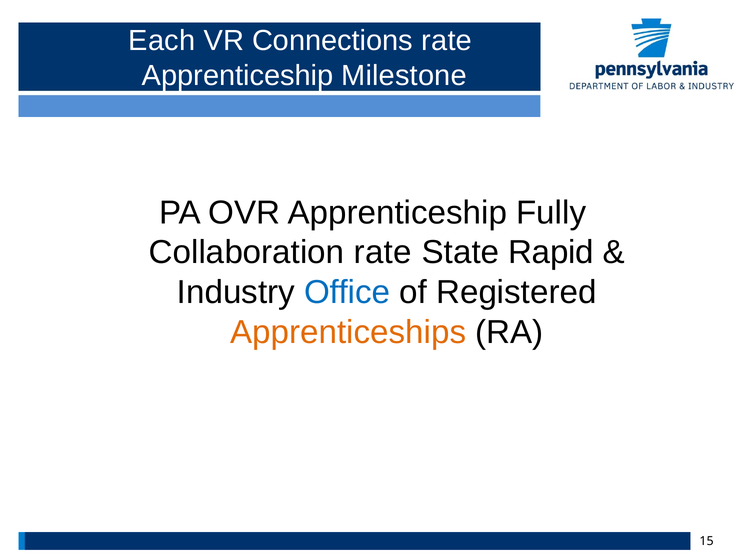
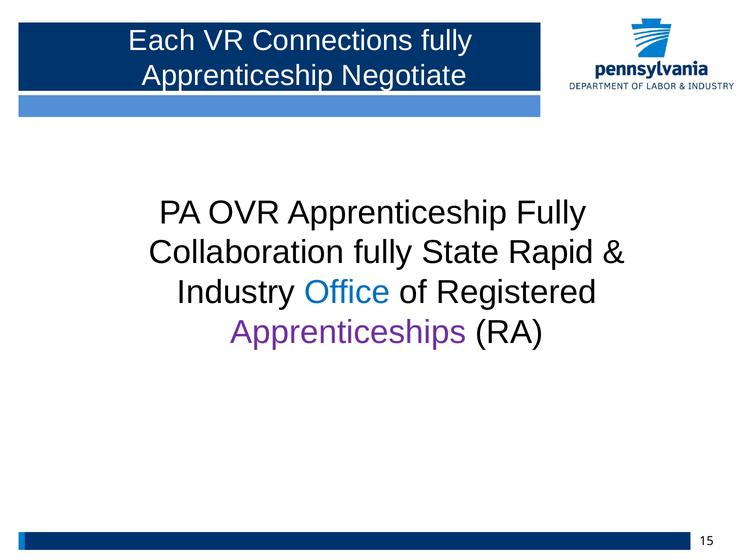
Connections rate: rate -> fully (447, 41)
Milestone: Milestone -> Negotiate (404, 75)
Collaboration rate: rate -> fully (383, 252)
Apprenticeships colour: orange -> purple (348, 332)
